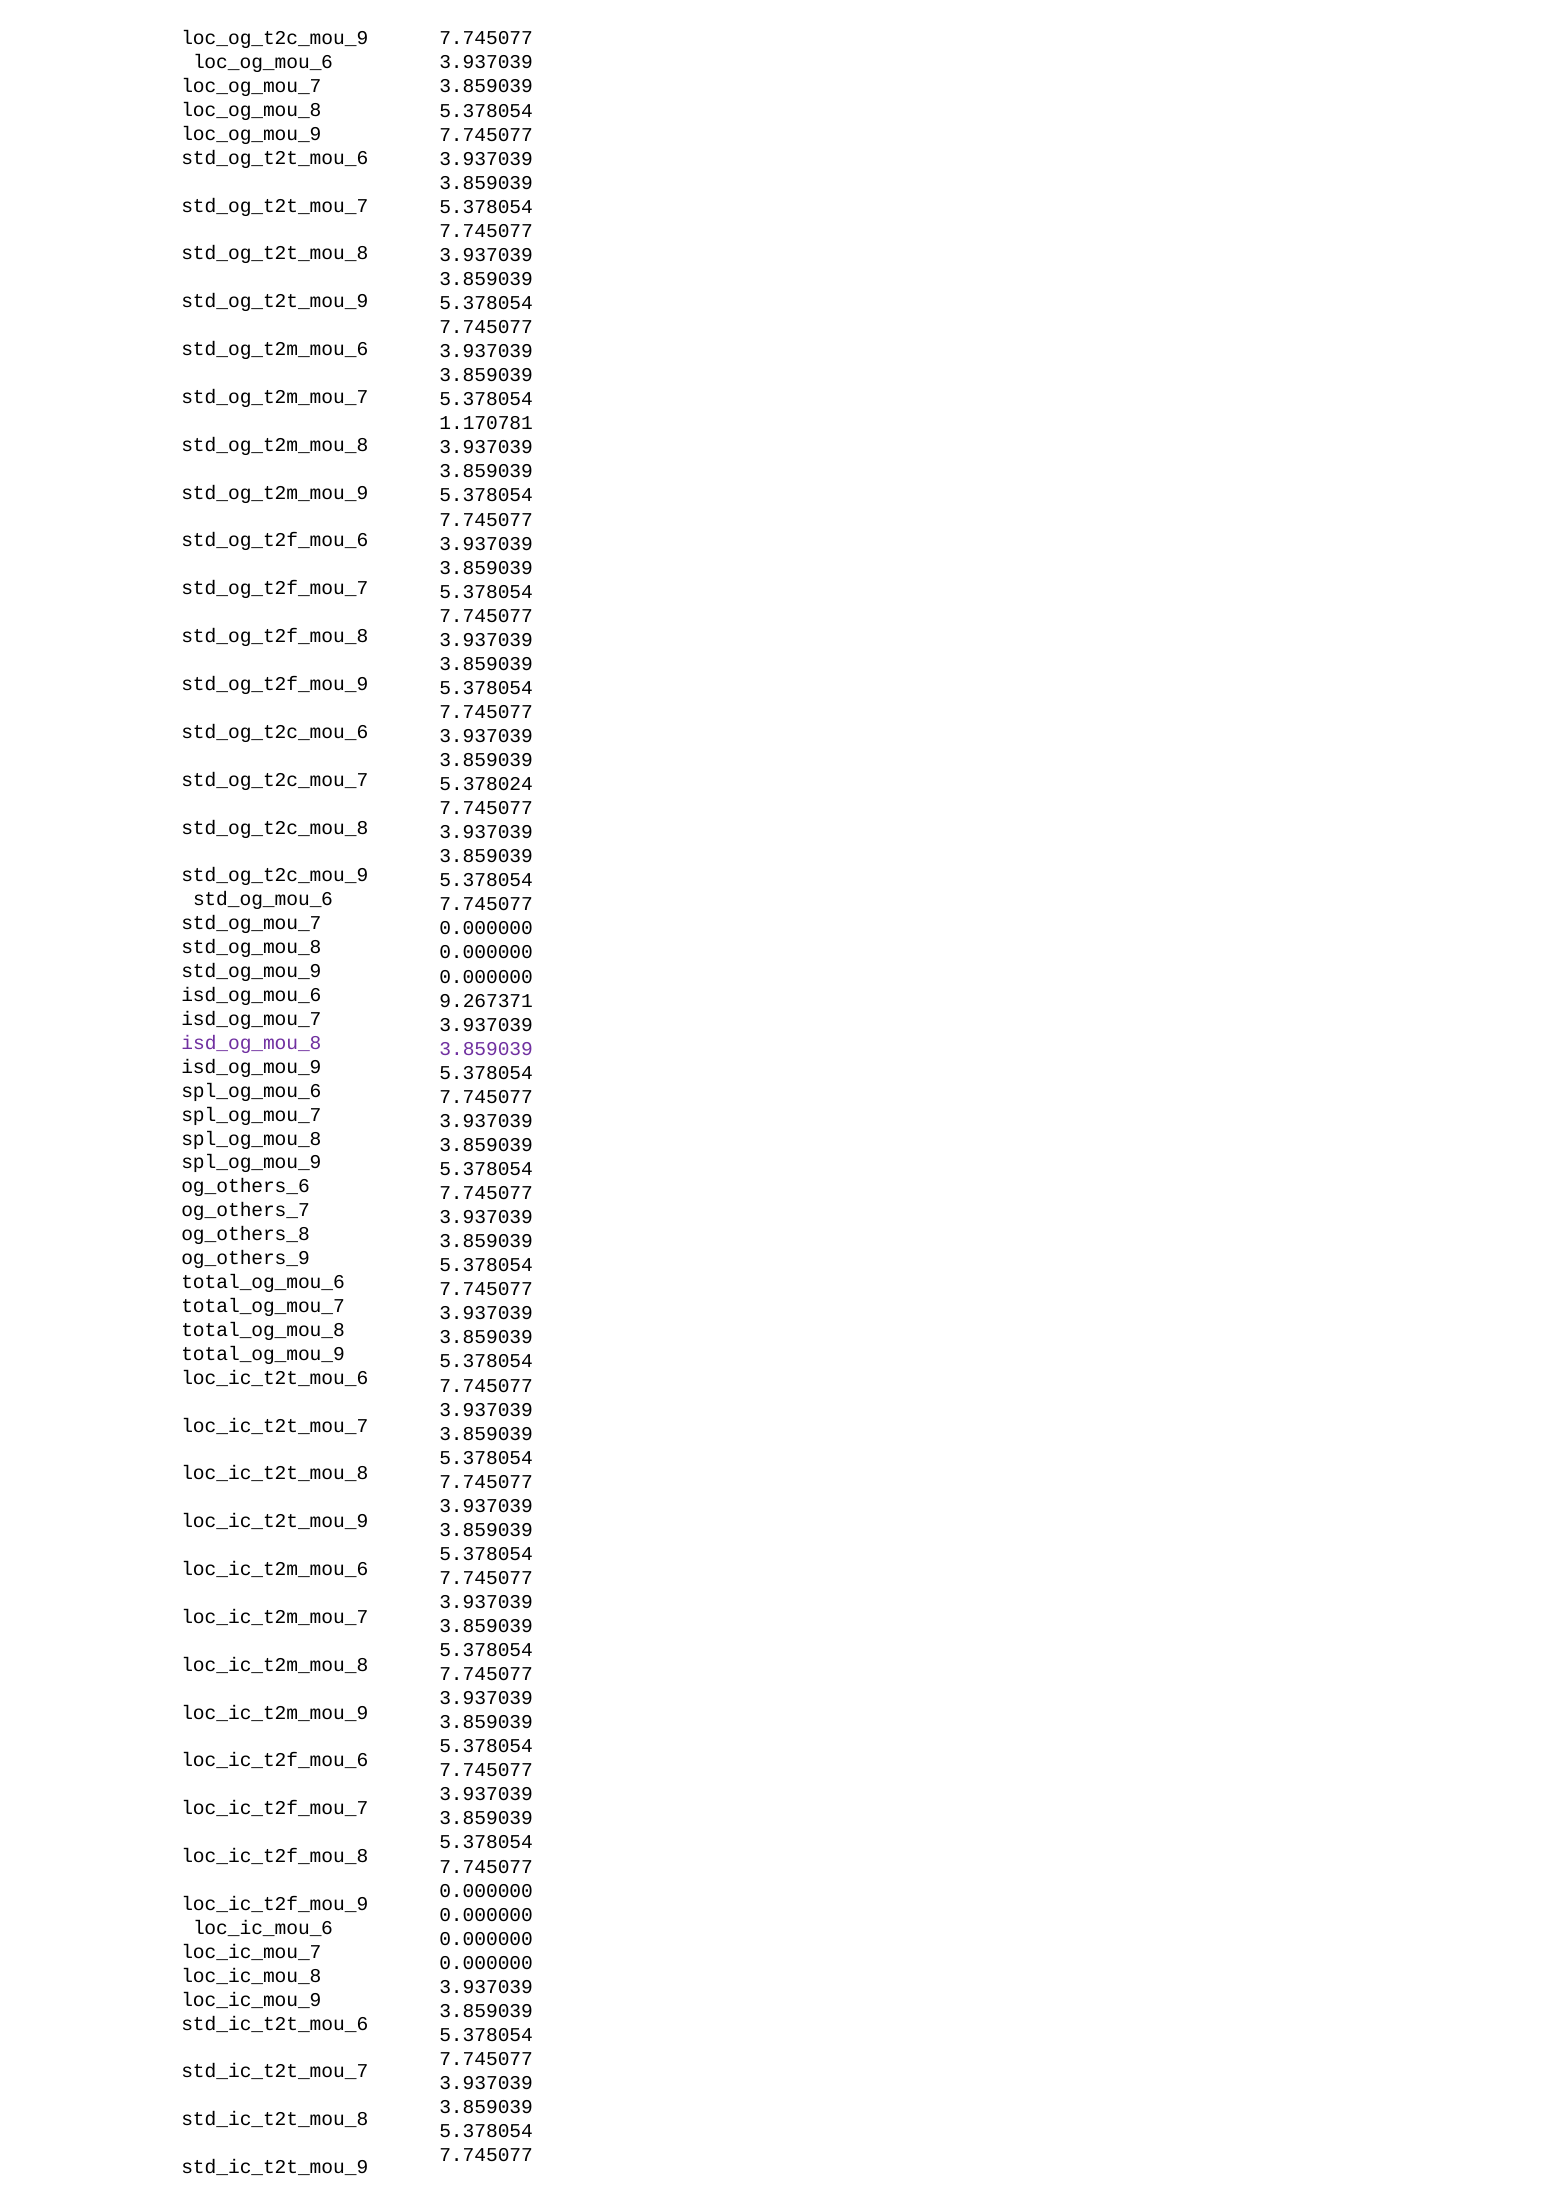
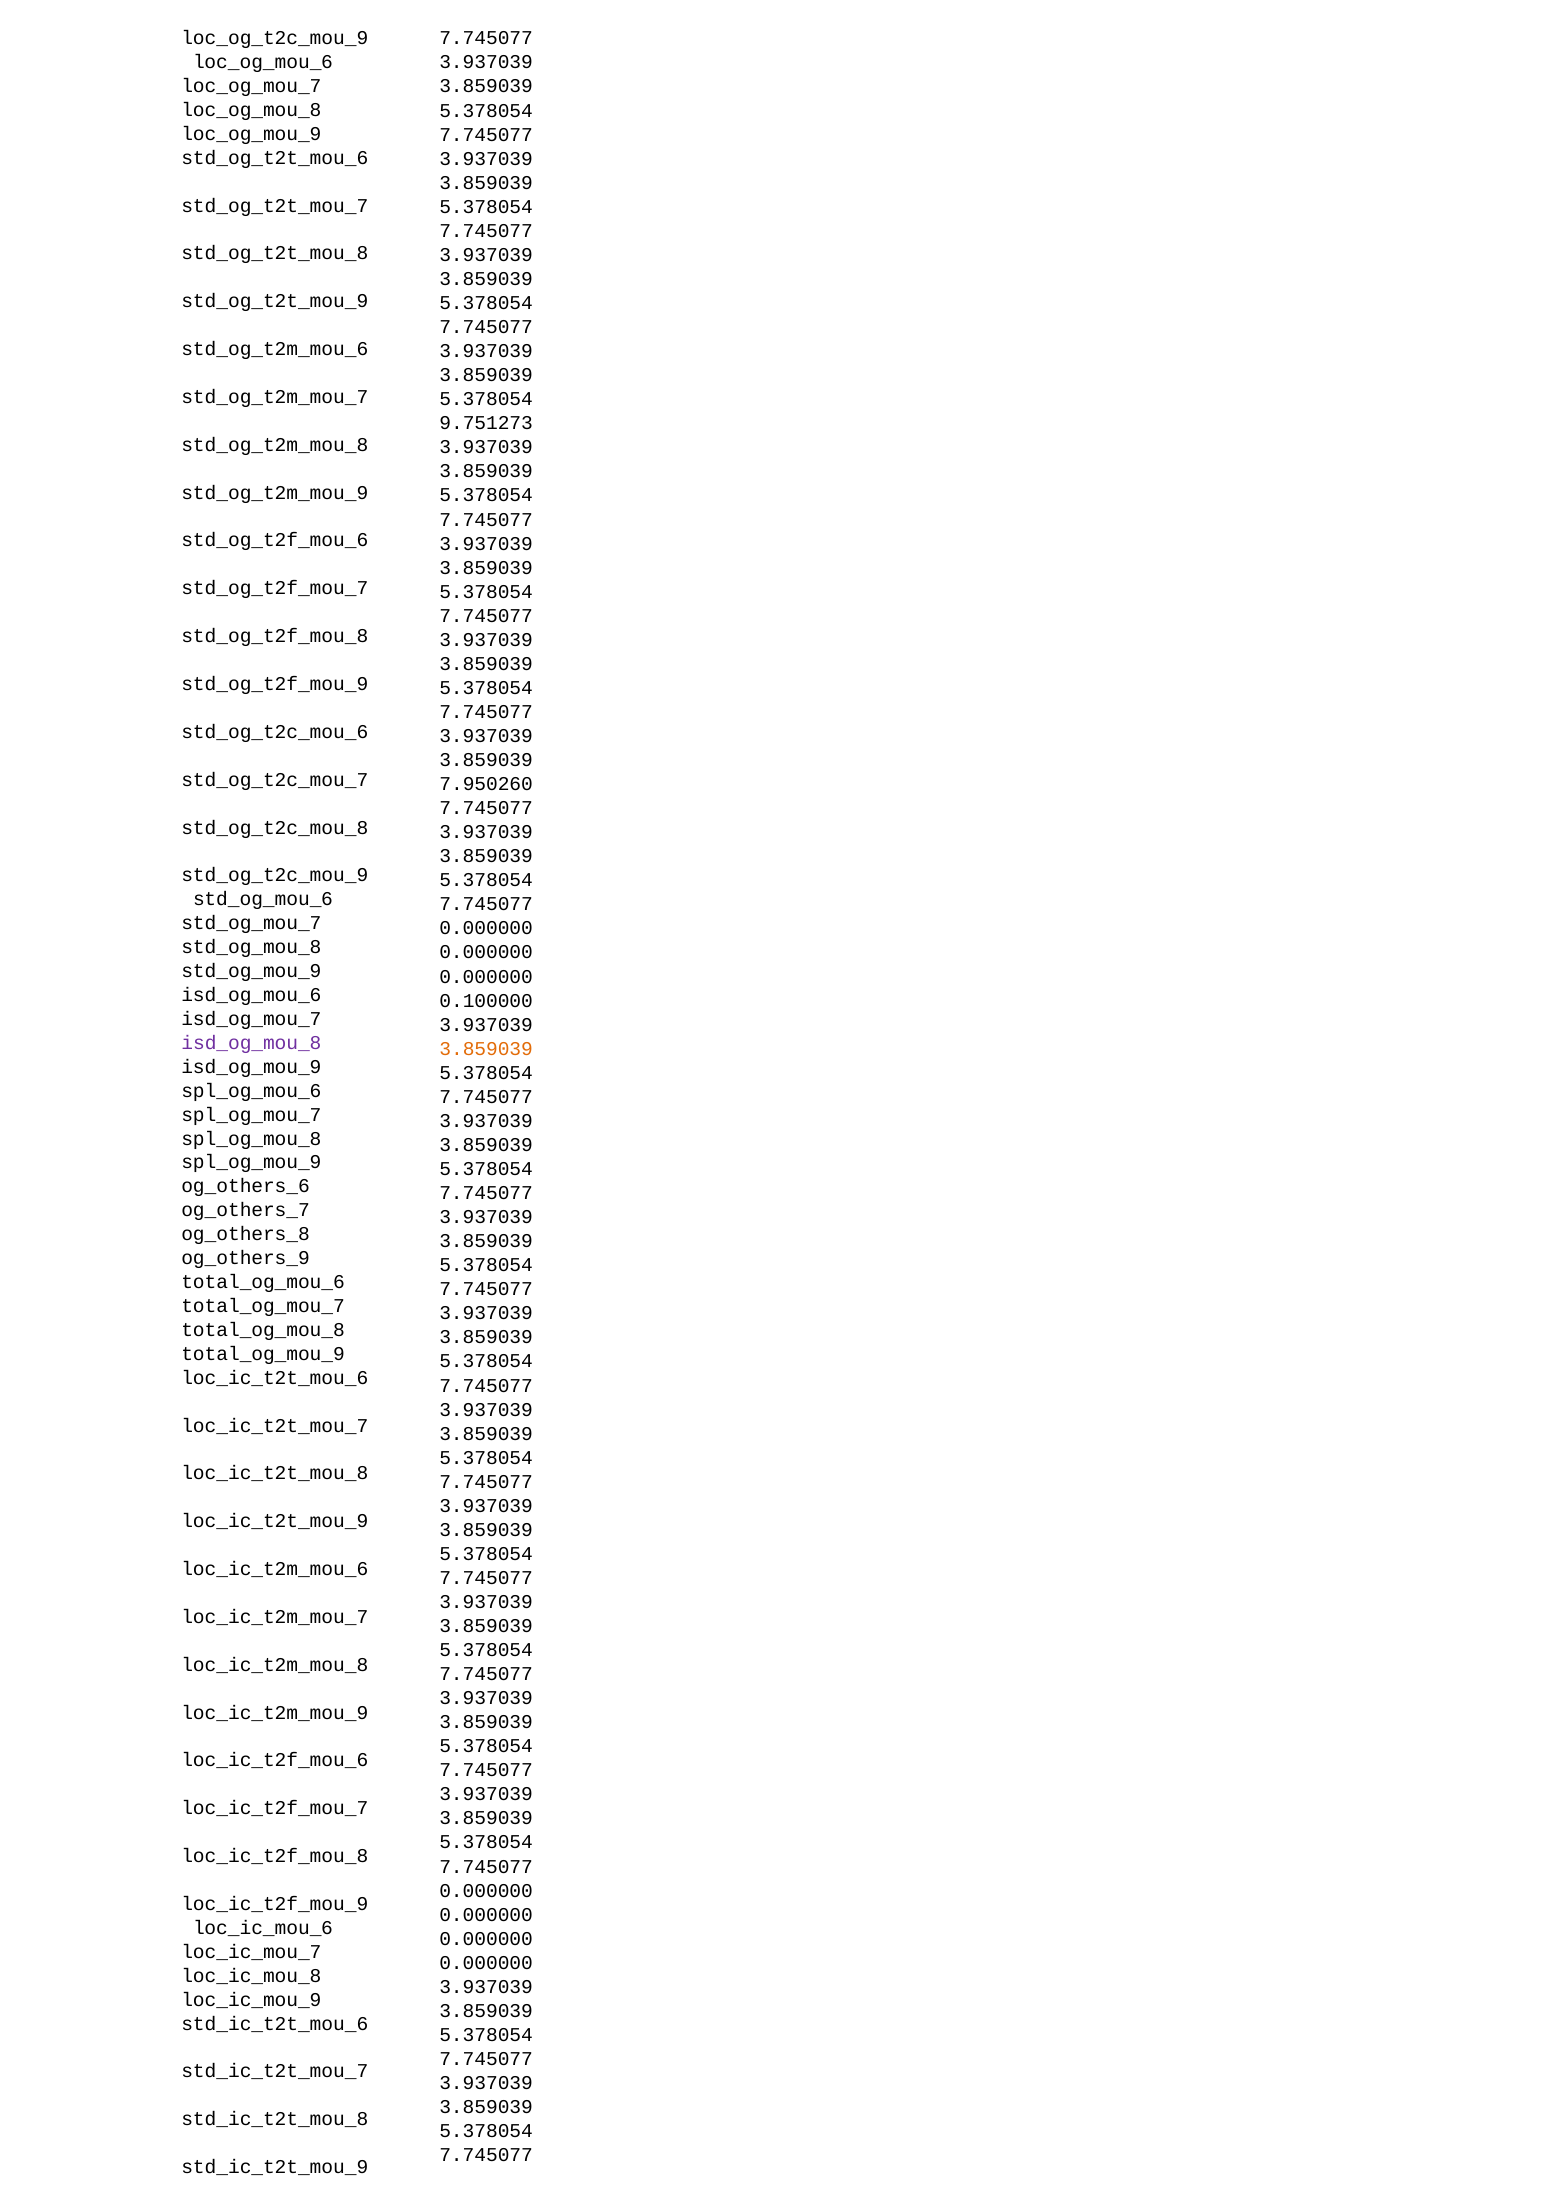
1.170781: 1.170781 -> 9.751273 (486, 423)
5.378024: 5.378024 -> 7.950260 (486, 784)
9.267371: 9.267371 -> 0.100000 (486, 1001)
3.859039 colour: purple -> orange (486, 1049)
